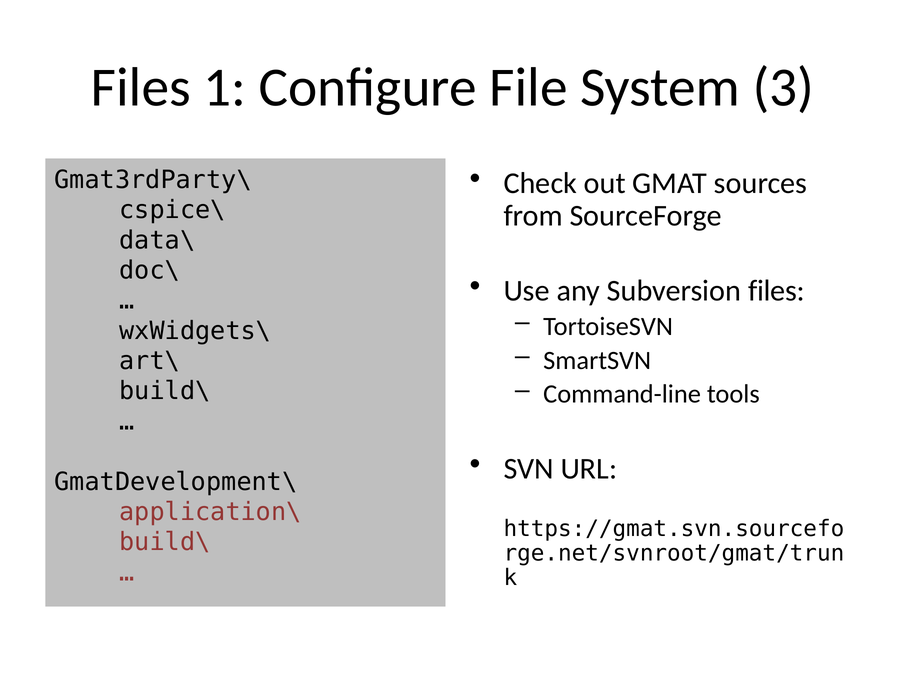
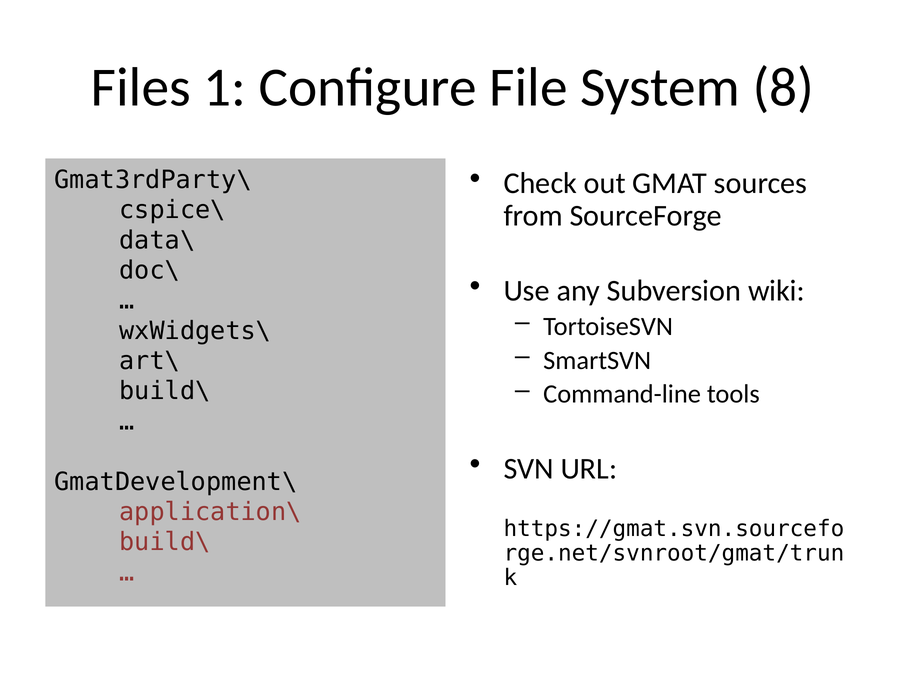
3: 3 -> 8 (783, 88)
Subversion files: files -> wiki (776, 291)
